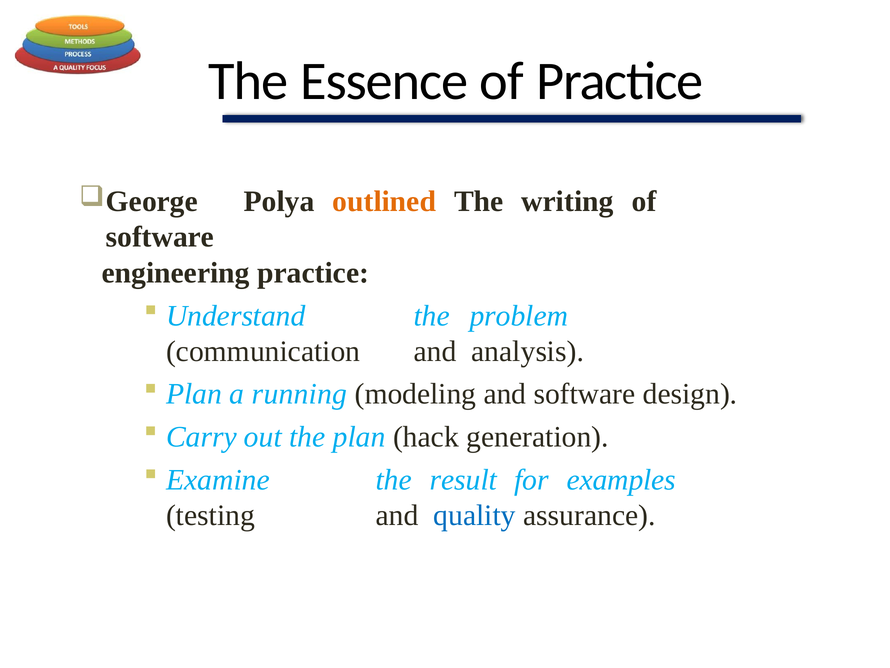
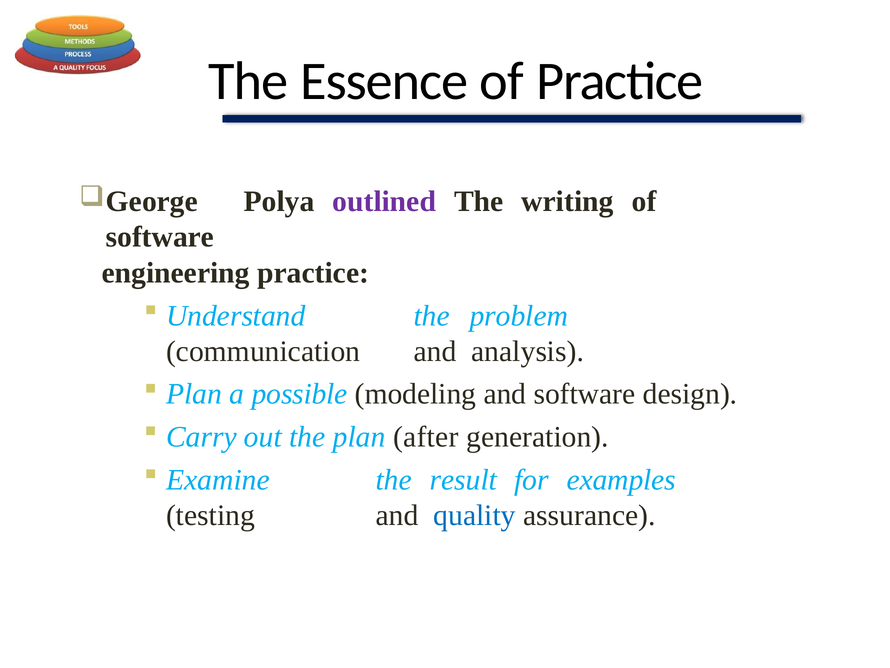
outlined colour: orange -> purple (384, 201)
running: running -> possible (300, 394)
hack: hack -> after (426, 437)
